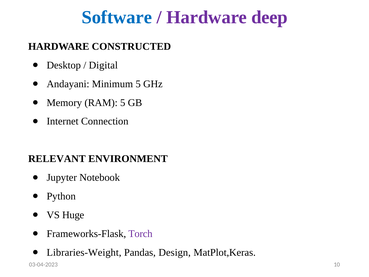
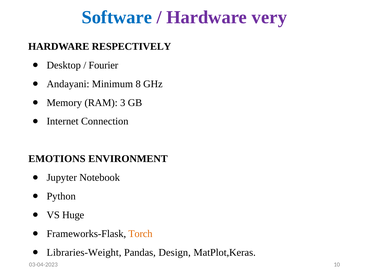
deep: deep -> very (269, 17)
CONSTRUCTED: CONSTRUCTED -> RESPECTIVELY (131, 46)
Digital: Digital -> Fourier (103, 65)
Minimum 5: 5 -> 8 (138, 84)
RAM 5: 5 -> 3 (123, 103)
RELEVANT: RELEVANT -> EMOTIONS (57, 159)
Torch colour: purple -> orange (140, 234)
